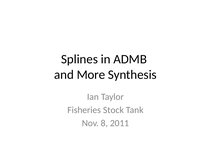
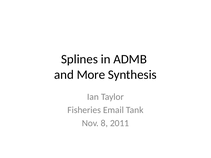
Stock: Stock -> Email (113, 110)
